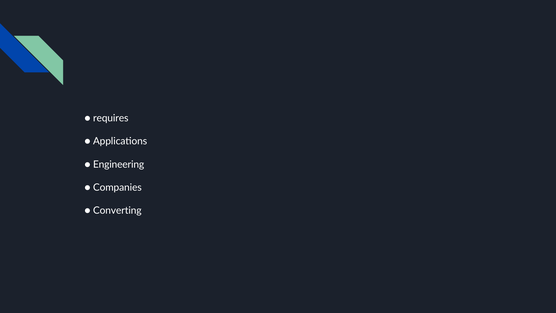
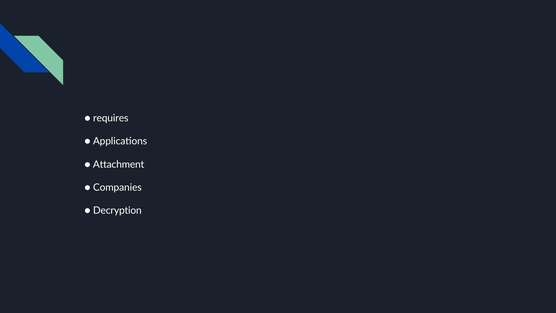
Engineering: Engineering -> Attachment (119, 164)
Converting: Converting -> Decryption (117, 210)
